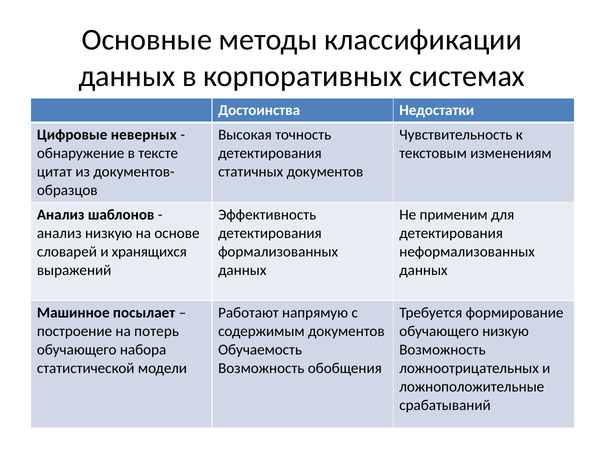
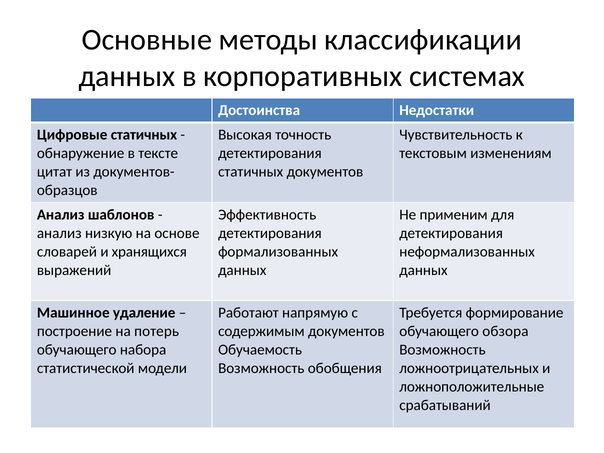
Цифровые неверных: неверных -> статичных (144, 135)
посылает: посылает -> удаление (144, 313)
обучающего низкую: низкую -> обзора (505, 331)
